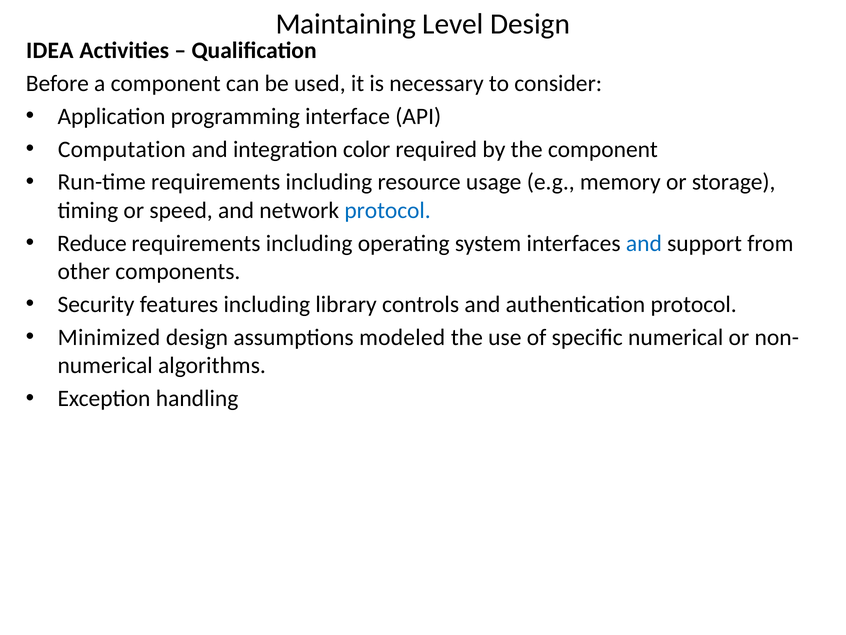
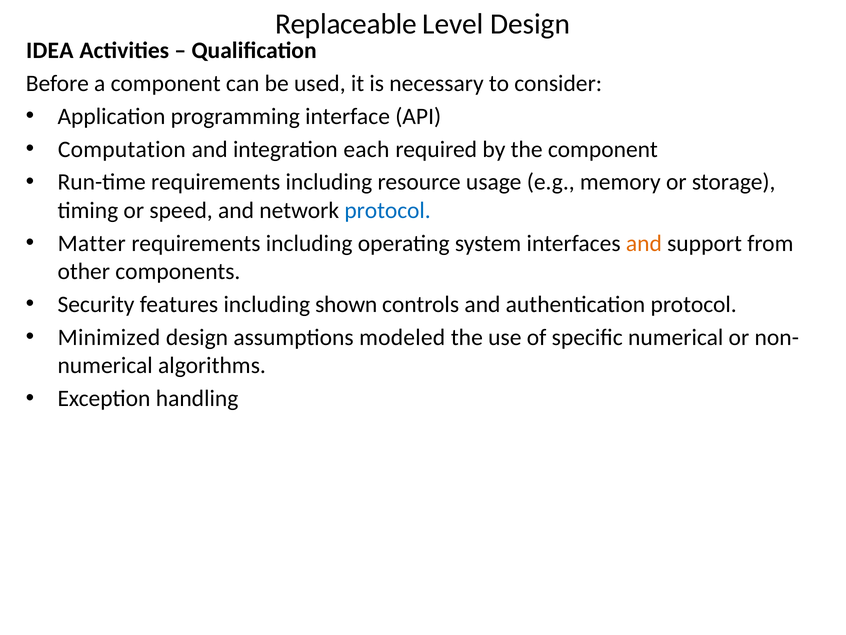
Maintaining: Maintaining -> Replaceable (346, 24)
color: color -> each (366, 149)
Reduce: Reduce -> Matter (92, 243)
and colour: blue -> orange (644, 243)
library: library -> shown (346, 304)
